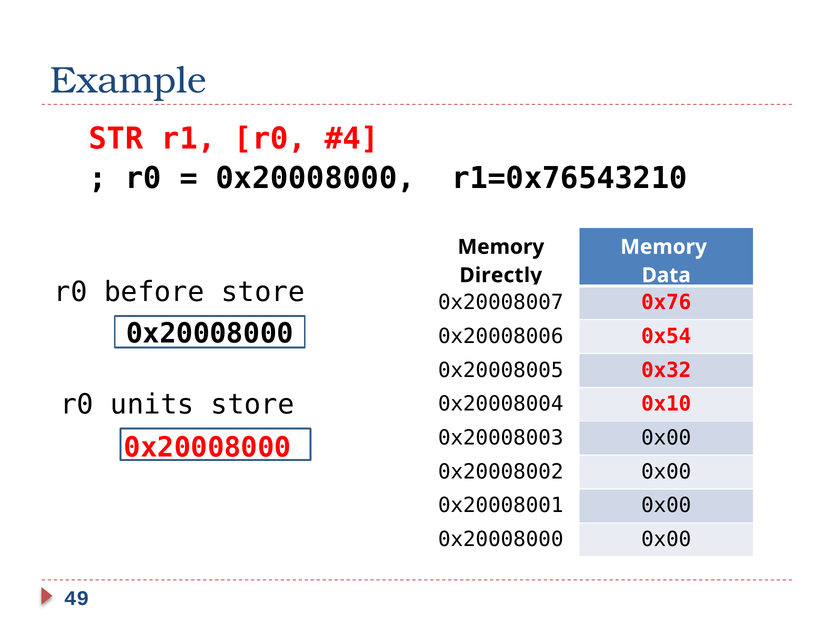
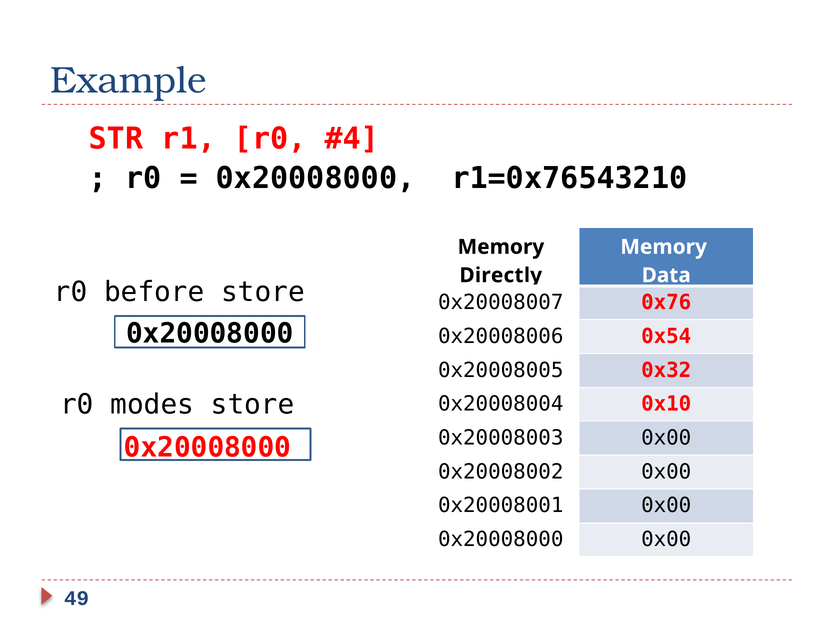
units: units -> modes (152, 404)
